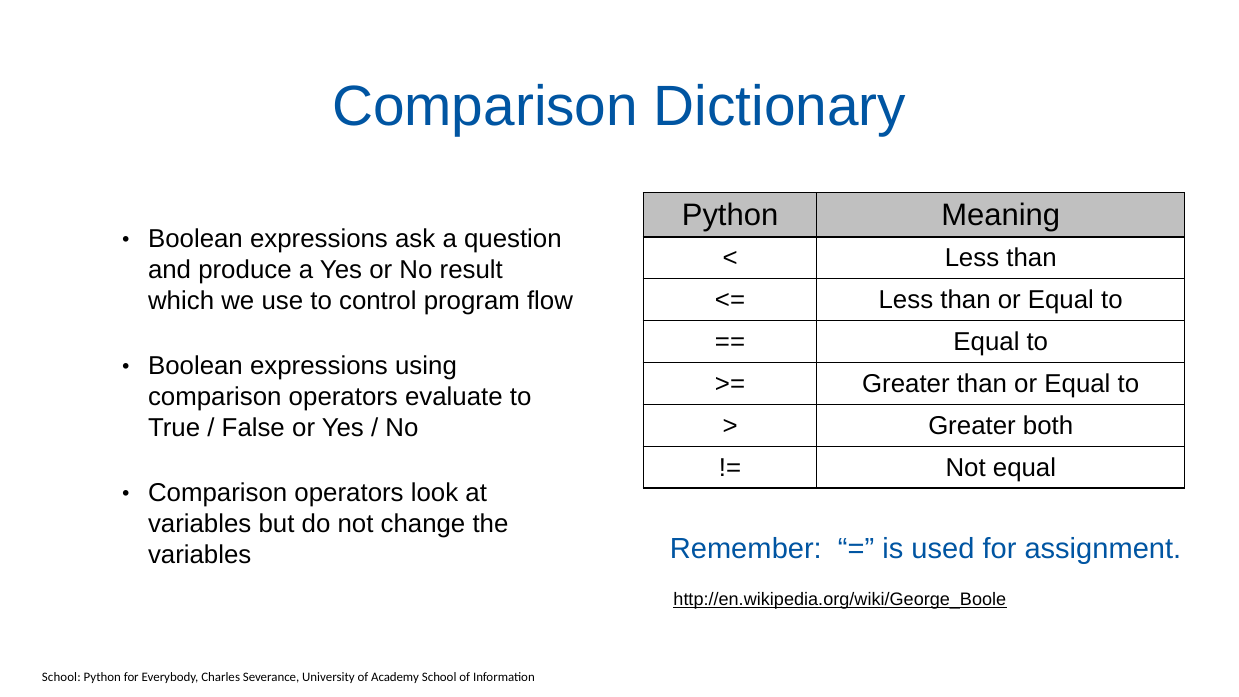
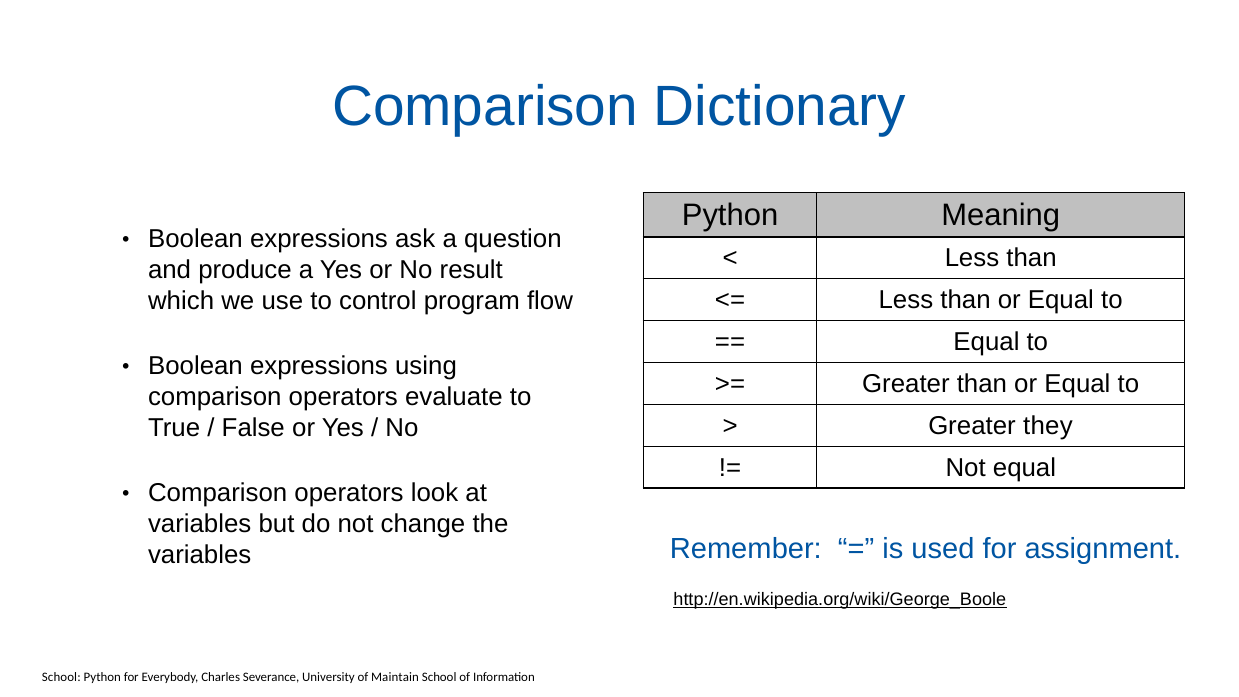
both: both -> they (1048, 426)
Academy: Academy -> Maintain (395, 677)
